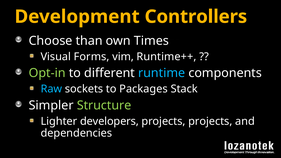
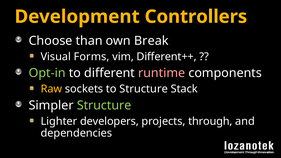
Times: Times -> Break (151, 41)
Runtime++: Runtime++ -> Different++ (167, 57)
runtime colour: light blue -> pink (162, 73)
Raw colour: light blue -> yellow (51, 89)
to Packages: Packages -> Structure (144, 89)
projects projects: projects -> through (210, 121)
